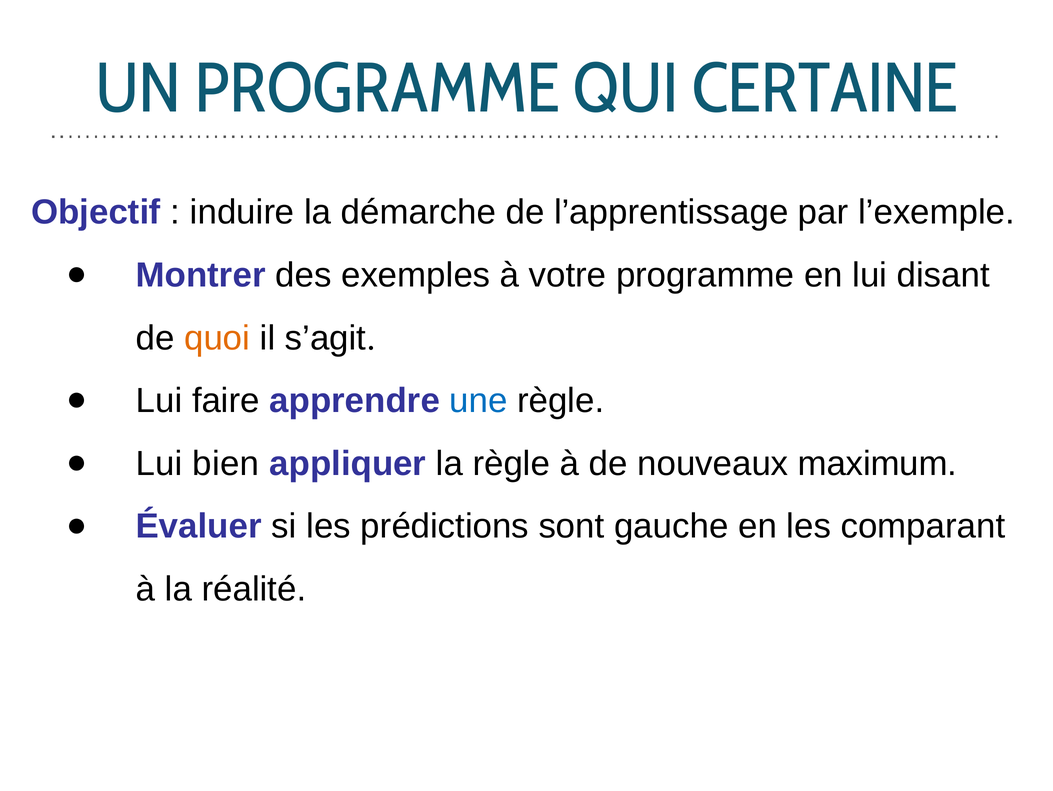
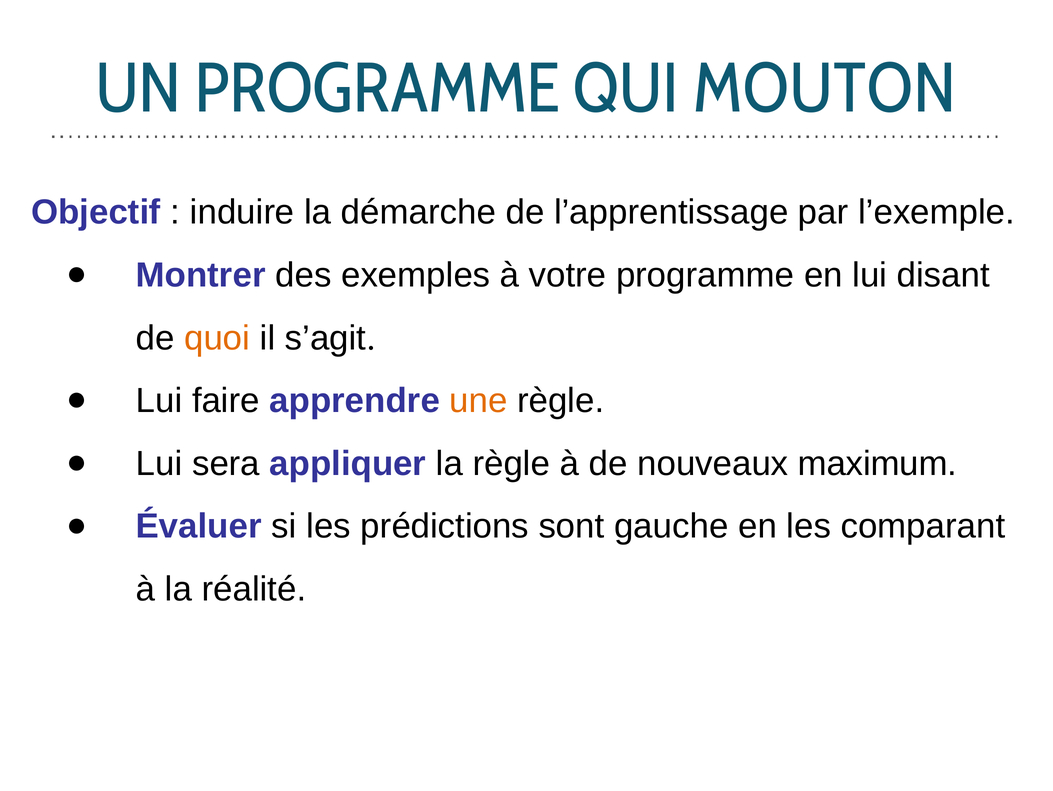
CERTAINE: CERTAINE -> MOUTON (824, 89)
une colour: blue -> orange (479, 401)
bien: bien -> sera (226, 464)
